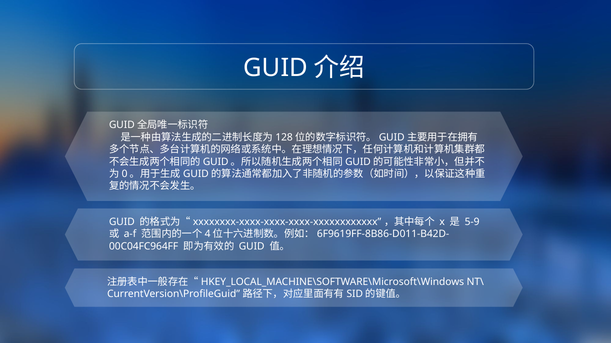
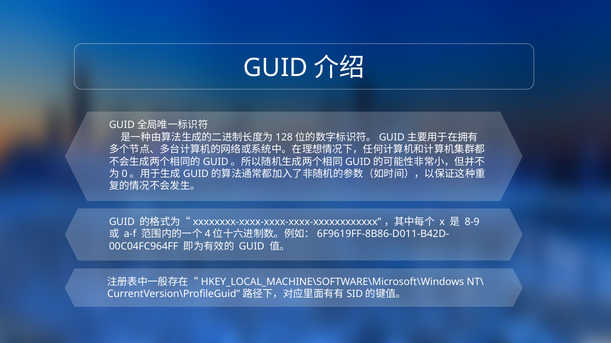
5-9: 5-9 -> 8-9 (472, 222)
